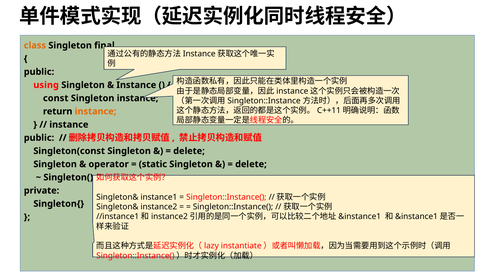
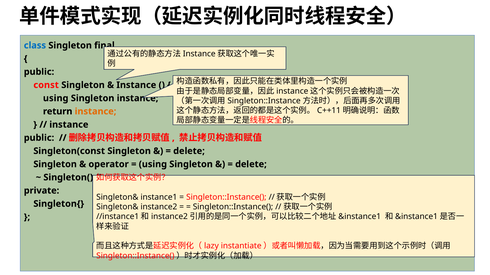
class colour: orange -> blue (35, 46)
using: using -> const (46, 85)
const: const -> using (56, 98)
static: static -> using (153, 165)
